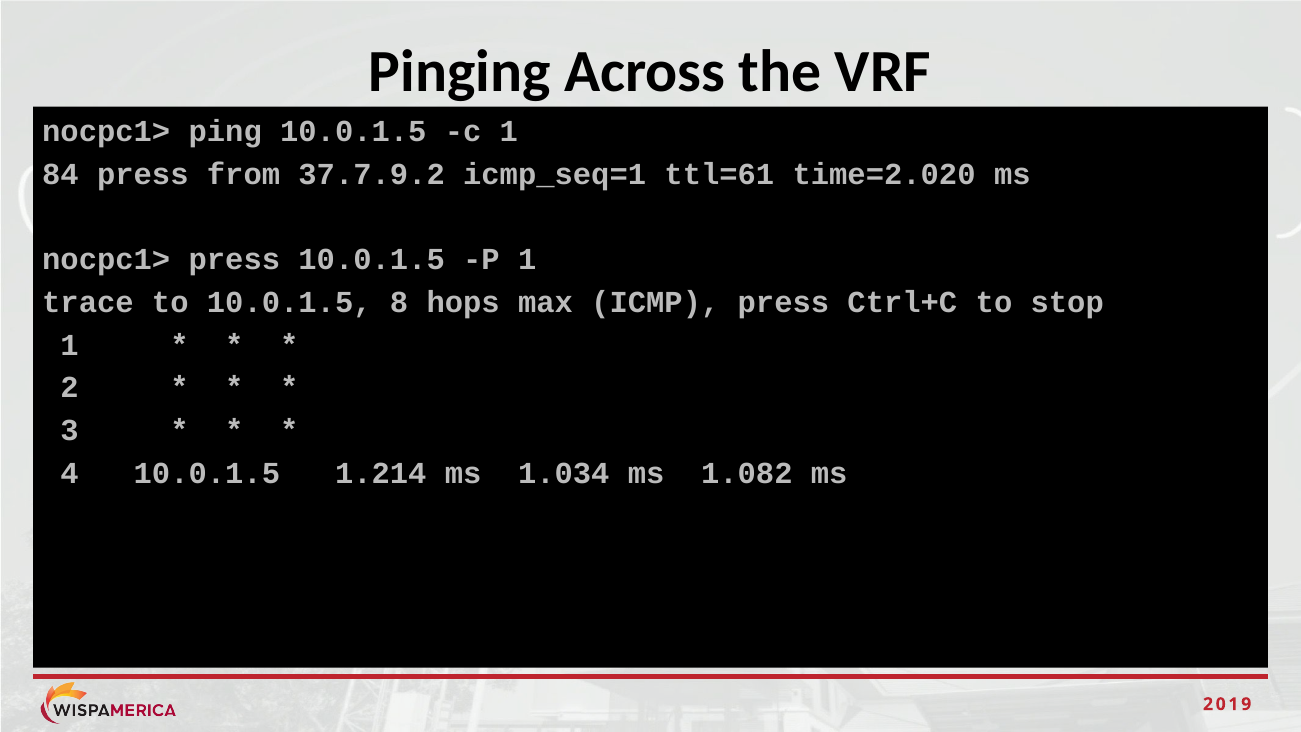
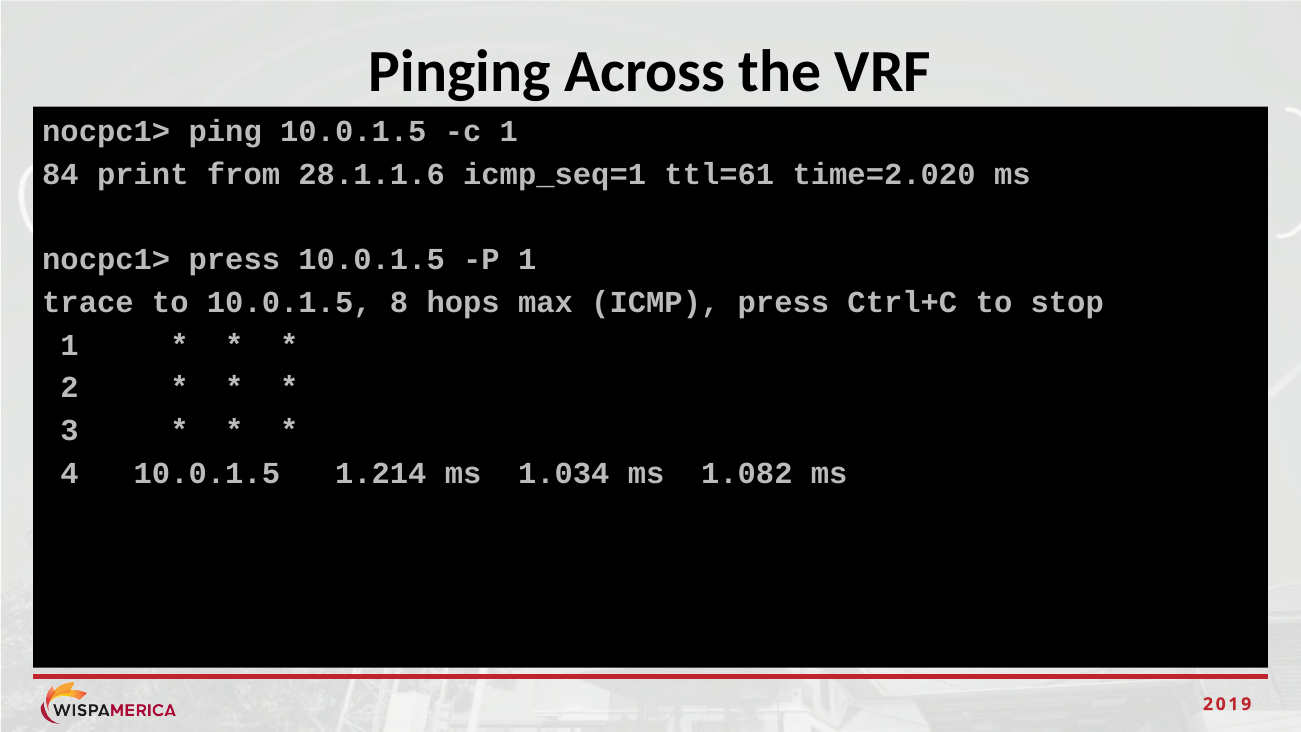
84 press: press -> print (143, 174)
37.7.9.2: 37.7.9.2 -> 28.1.1.6 (372, 174)
